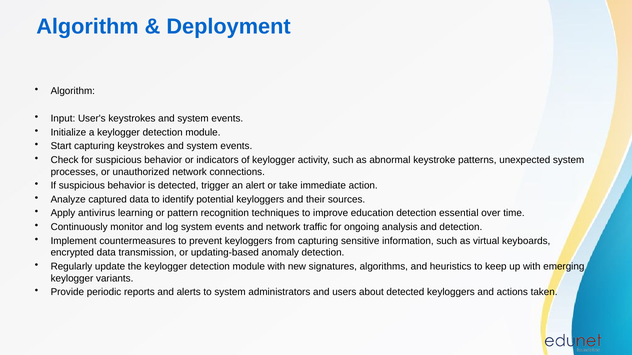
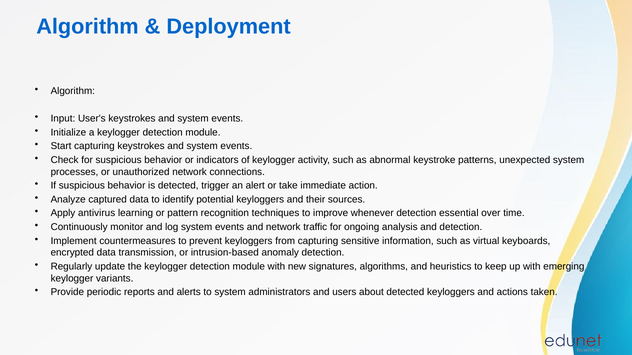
education: education -> whenever (372, 214)
updating-based: updating-based -> intrusion-based (225, 253)
